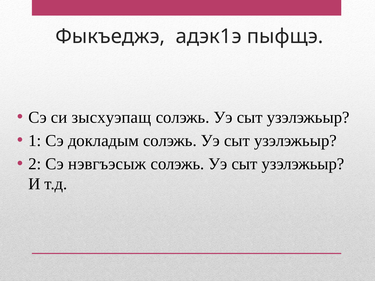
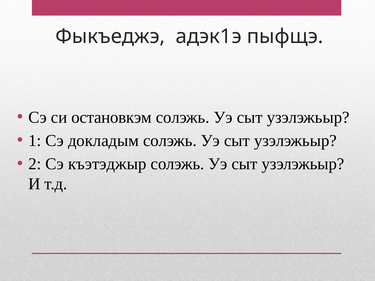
зысхуэпащ: зысхуэпащ -> остановкэм (112, 117)
нэвгъэсыж: нэвгъэсыж -> къэтэджыр (107, 164)
